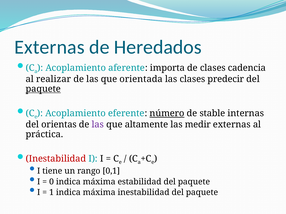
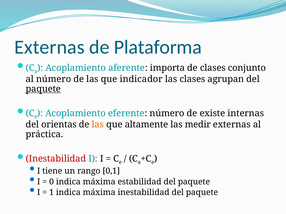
Heredados: Heredados -> Plataforma (158, 47)
cadencia: cadencia -> conjunto (247, 68)
al realizar: realizar -> número (54, 79)
orientada: orientada -> indicador (141, 79)
predecir: predecir -> agrupan (226, 79)
número underline: present -> none (167, 114)
stable: stable -> existe (212, 114)
las colour: purple -> orange (98, 125)
